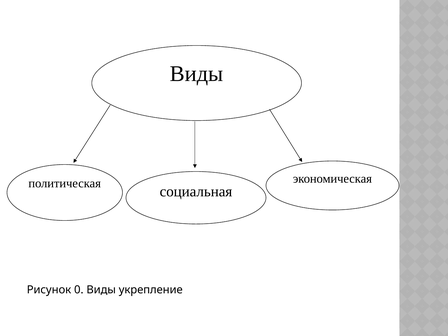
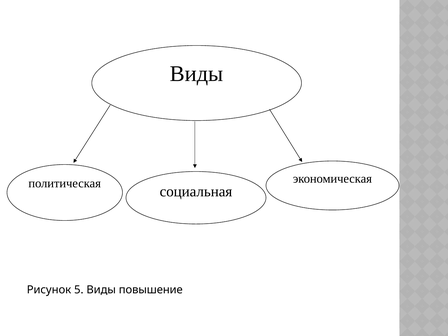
0: 0 -> 5 (79, 290)
укрепление: укрепление -> повышение (151, 290)
